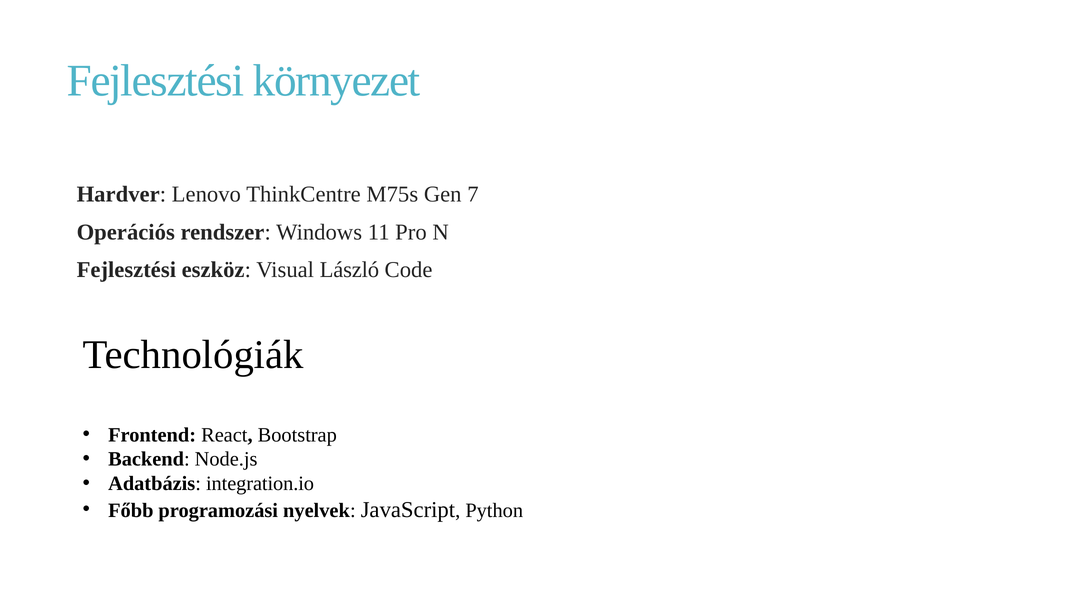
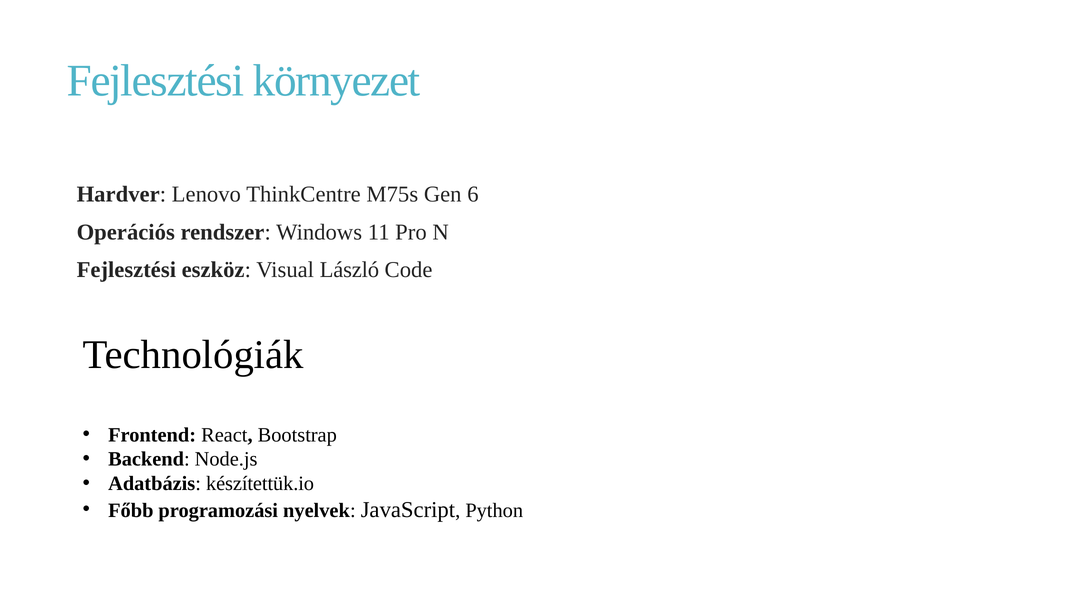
7: 7 -> 6 (473, 194)
integration.io: integration.io -> készítettük.io (260, 484)
